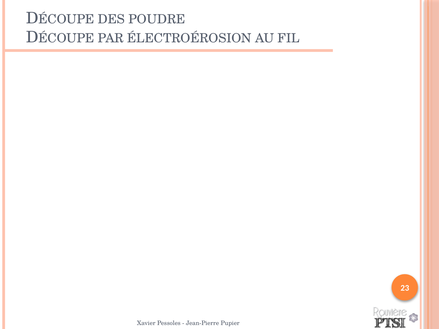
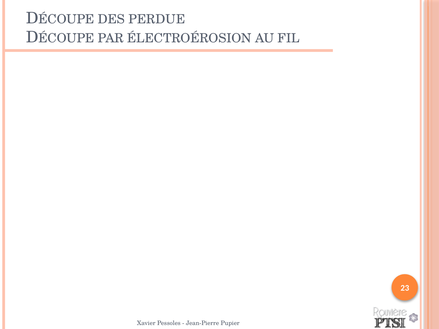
POUDRE: POUDRE -> PERDUE (157, 19)
